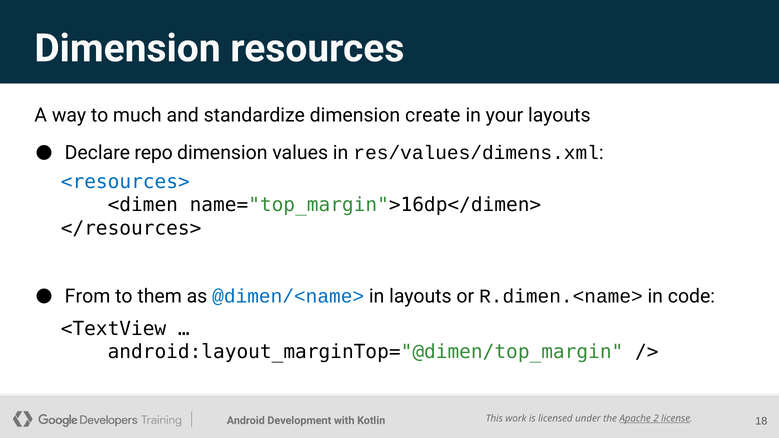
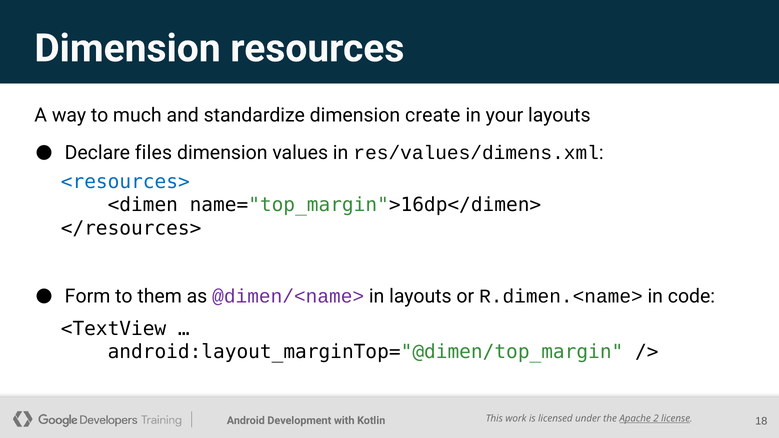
repo: repo -> files (153, 153)
From: From -> Form (88, 296)
@dimen/<name> colour: blue -> purple (288, 296)
